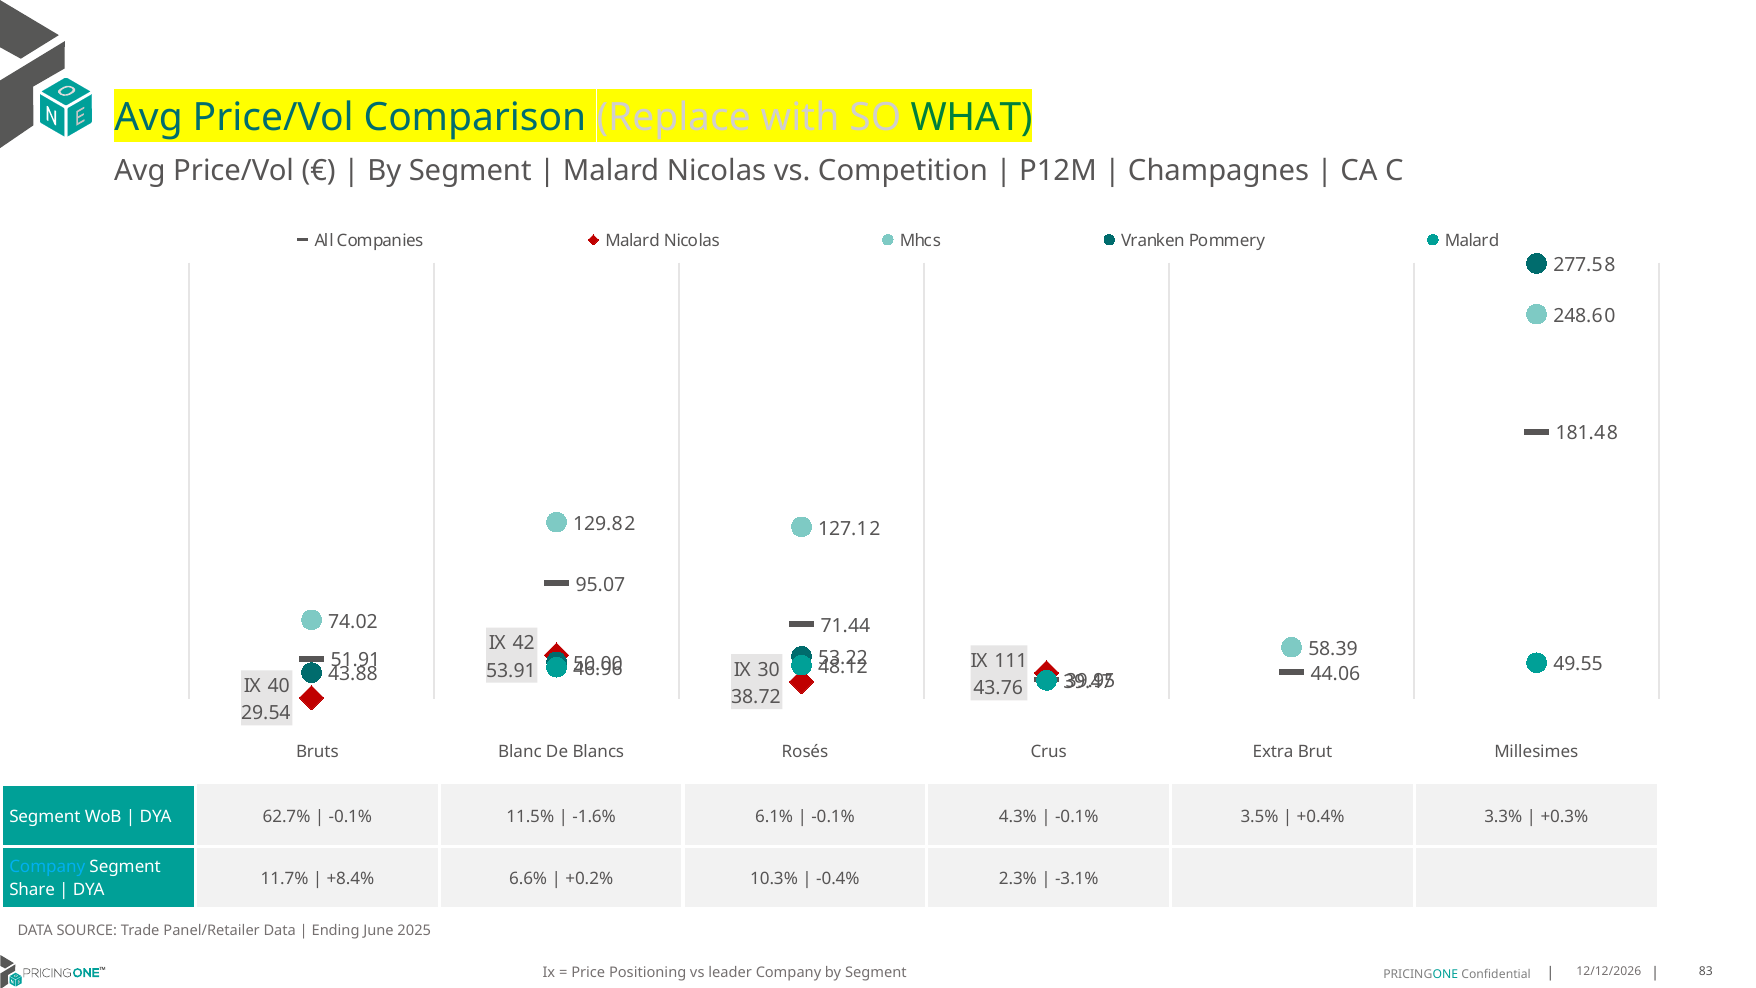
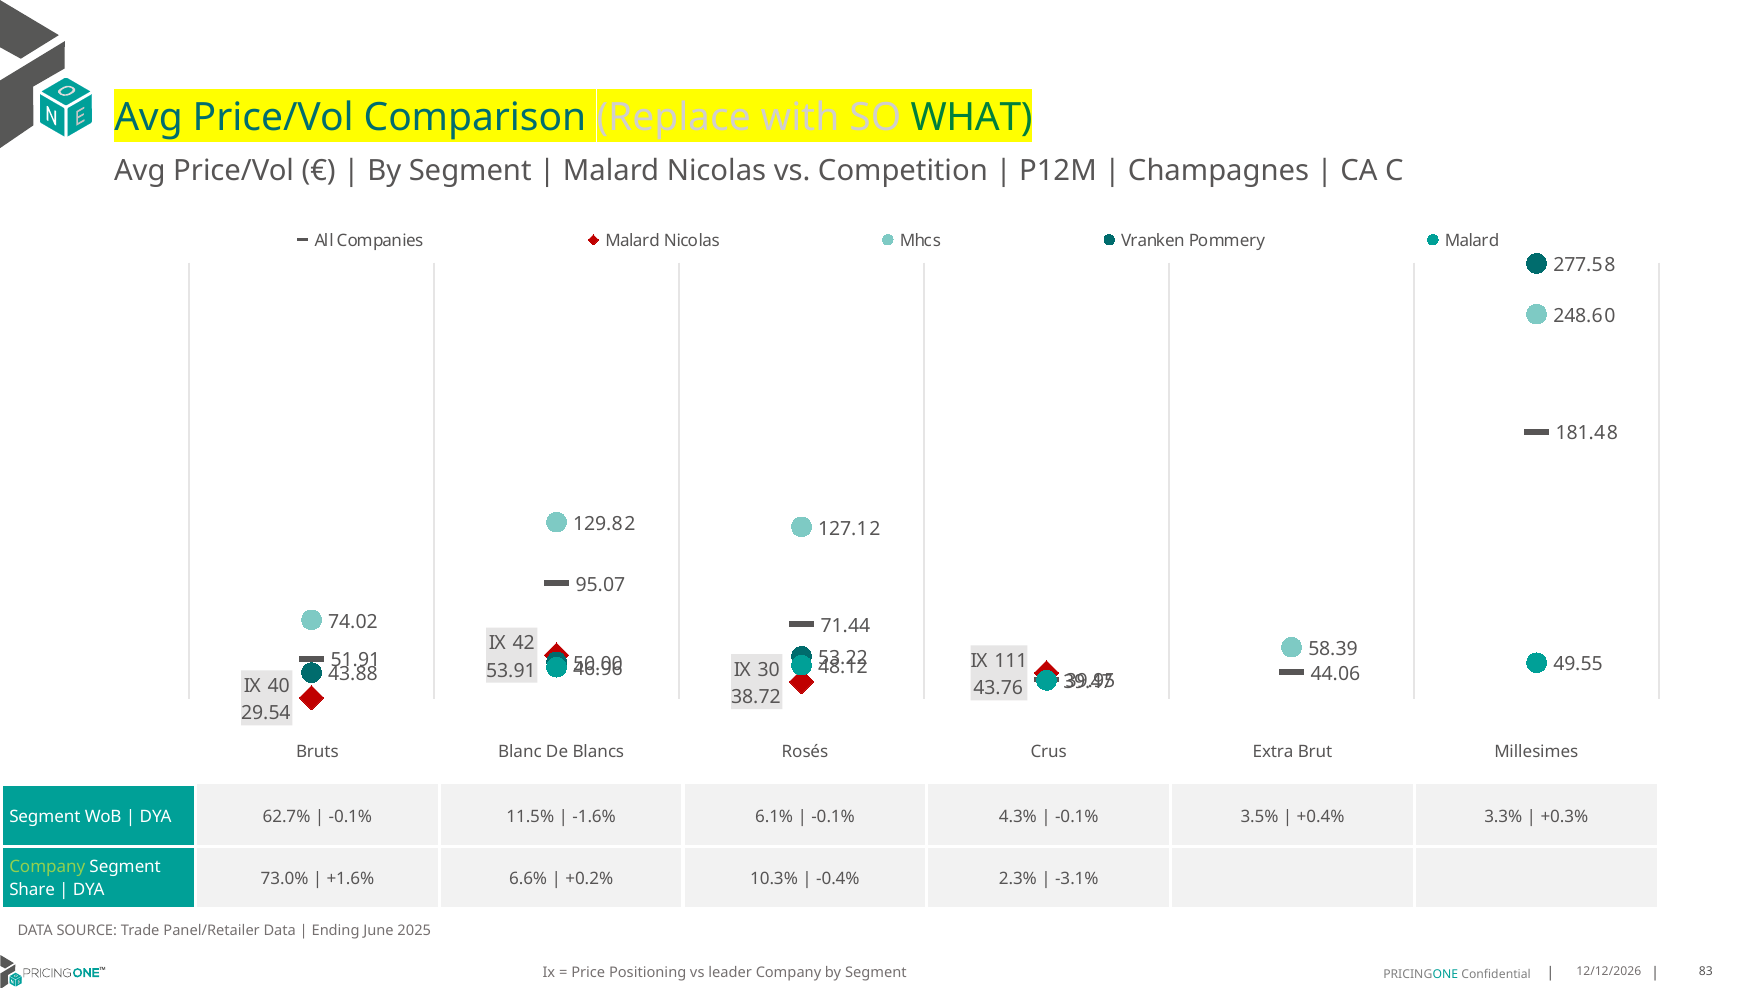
Company colour: light blue -> light green (47, 867)
11.7%: 11.7% -> 73.0% (285, 879)
+8.4%: +8.4% -> +1.6% (350, 879)
